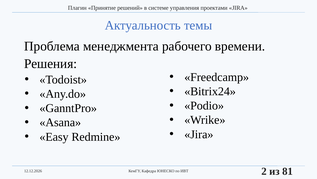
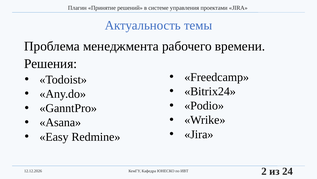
81: 81 -> 24 (288, 171)
